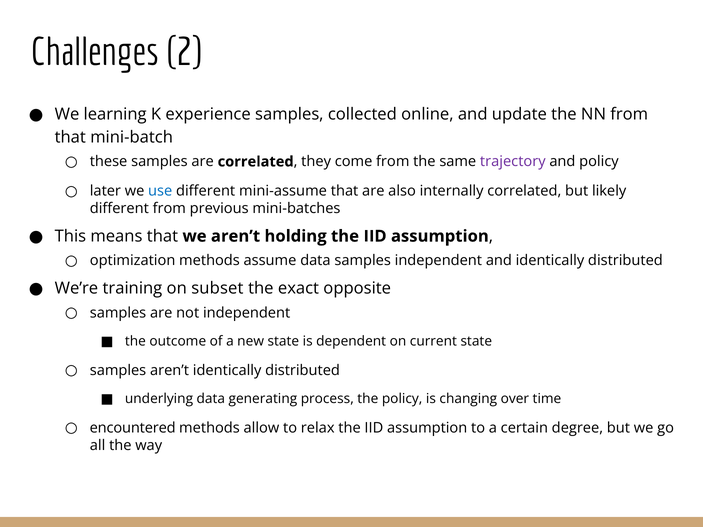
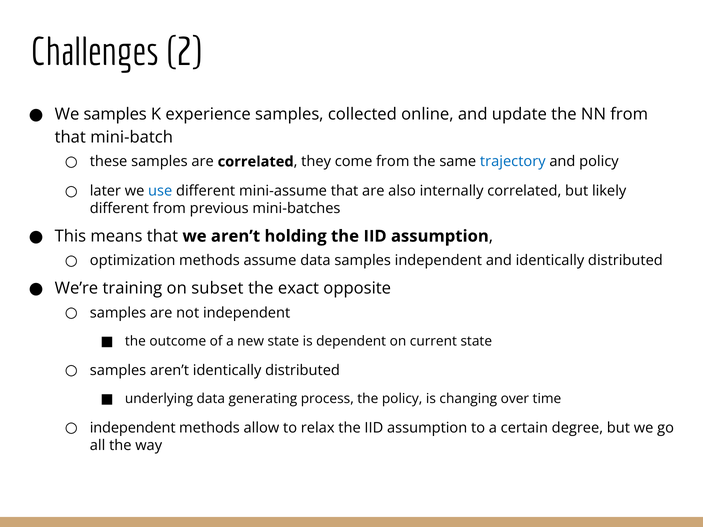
We learning: learning -> samples (115, 114)
trajectory colour: purple -> blue (513, 162)
encountered: encountered -> independent (133, 428)
